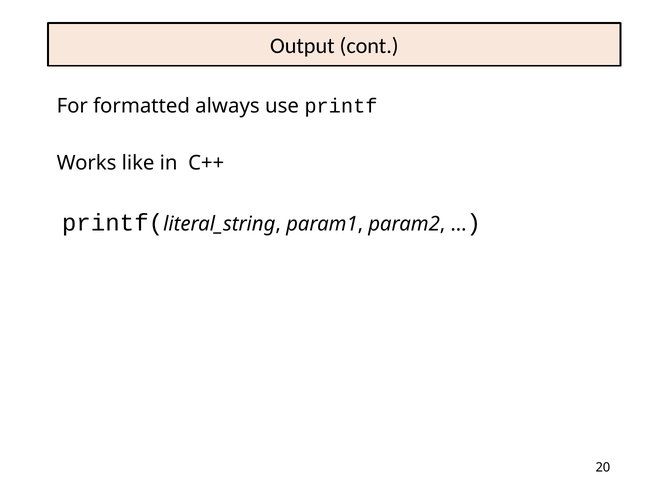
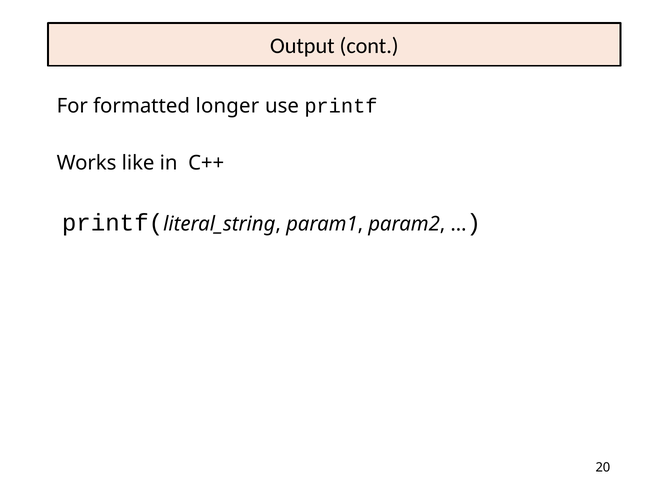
always: always -> longer (227, 106)
